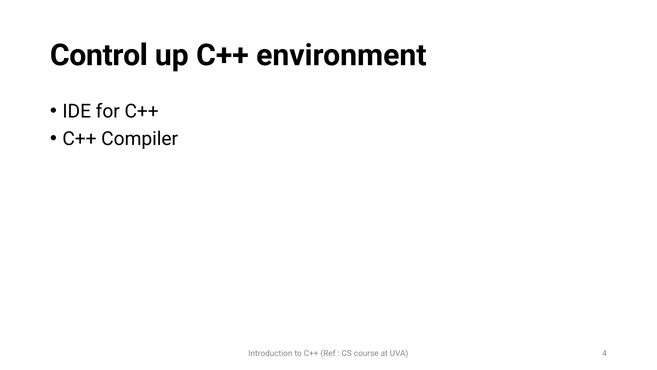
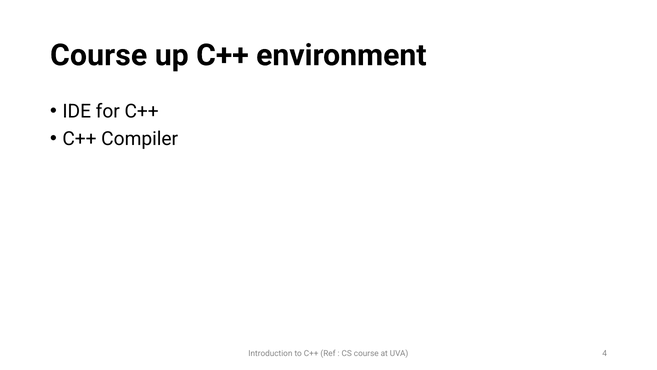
Control: Control -> Course (99, 55)
